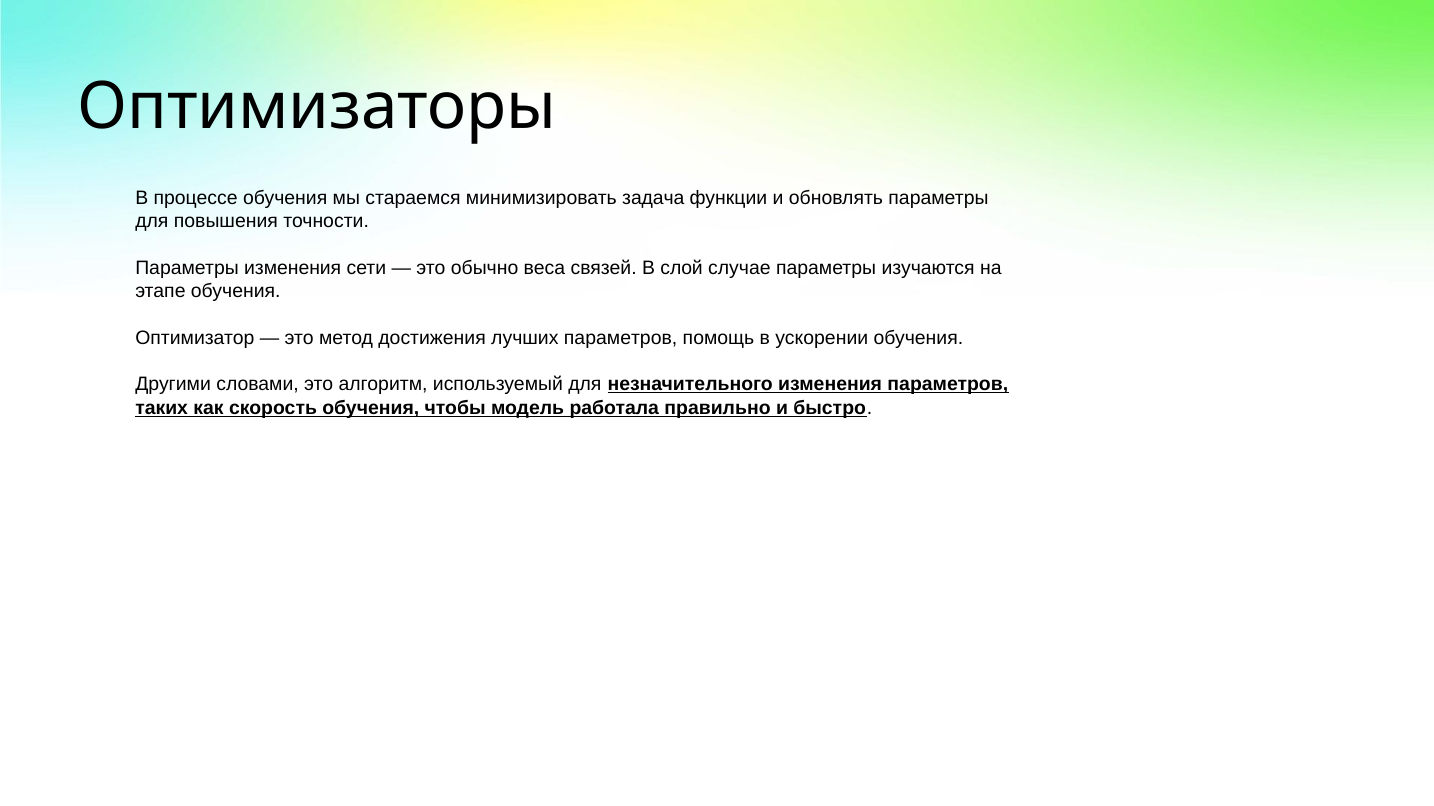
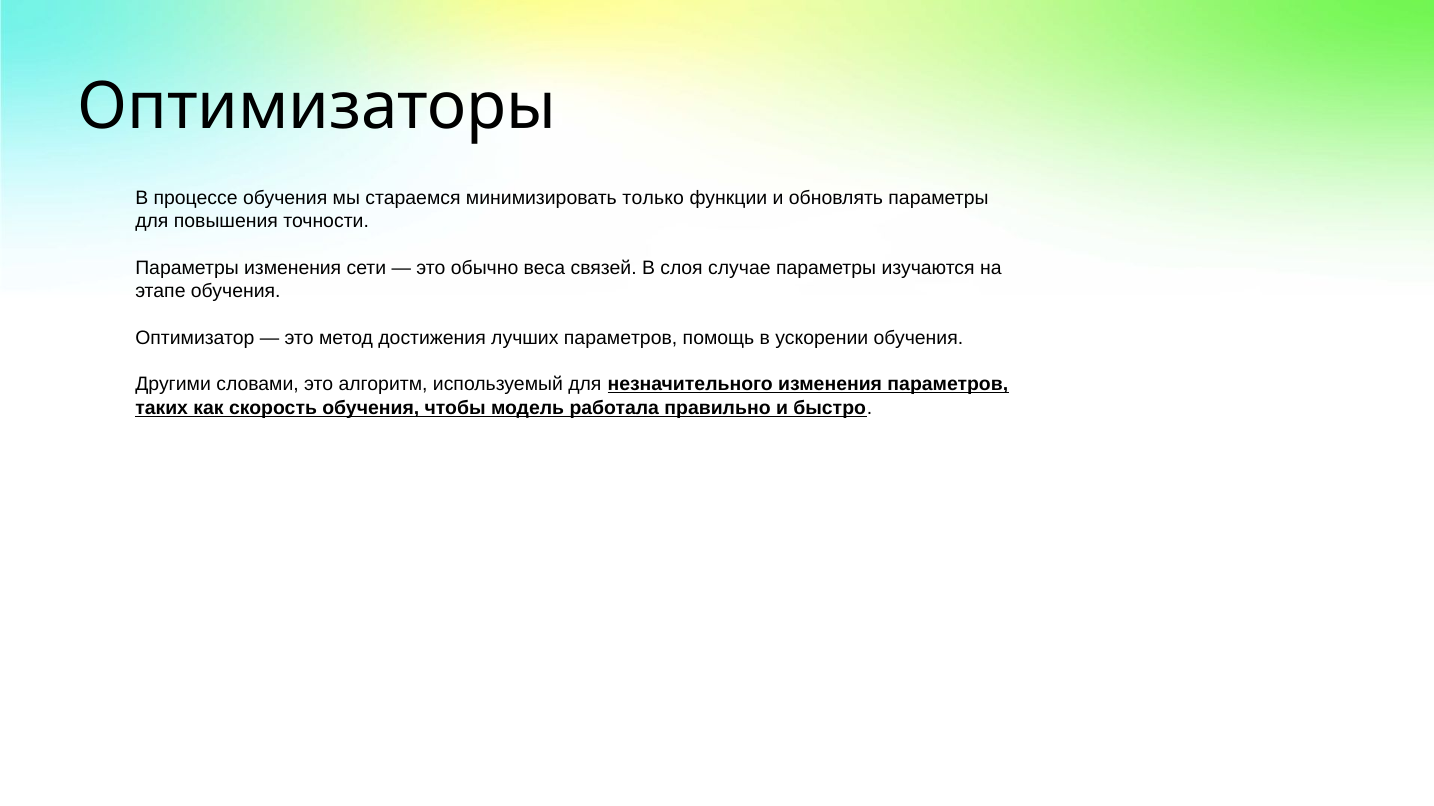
задача: задача -> только (653, 198)
слой: слой -> слоя (682, 268)
